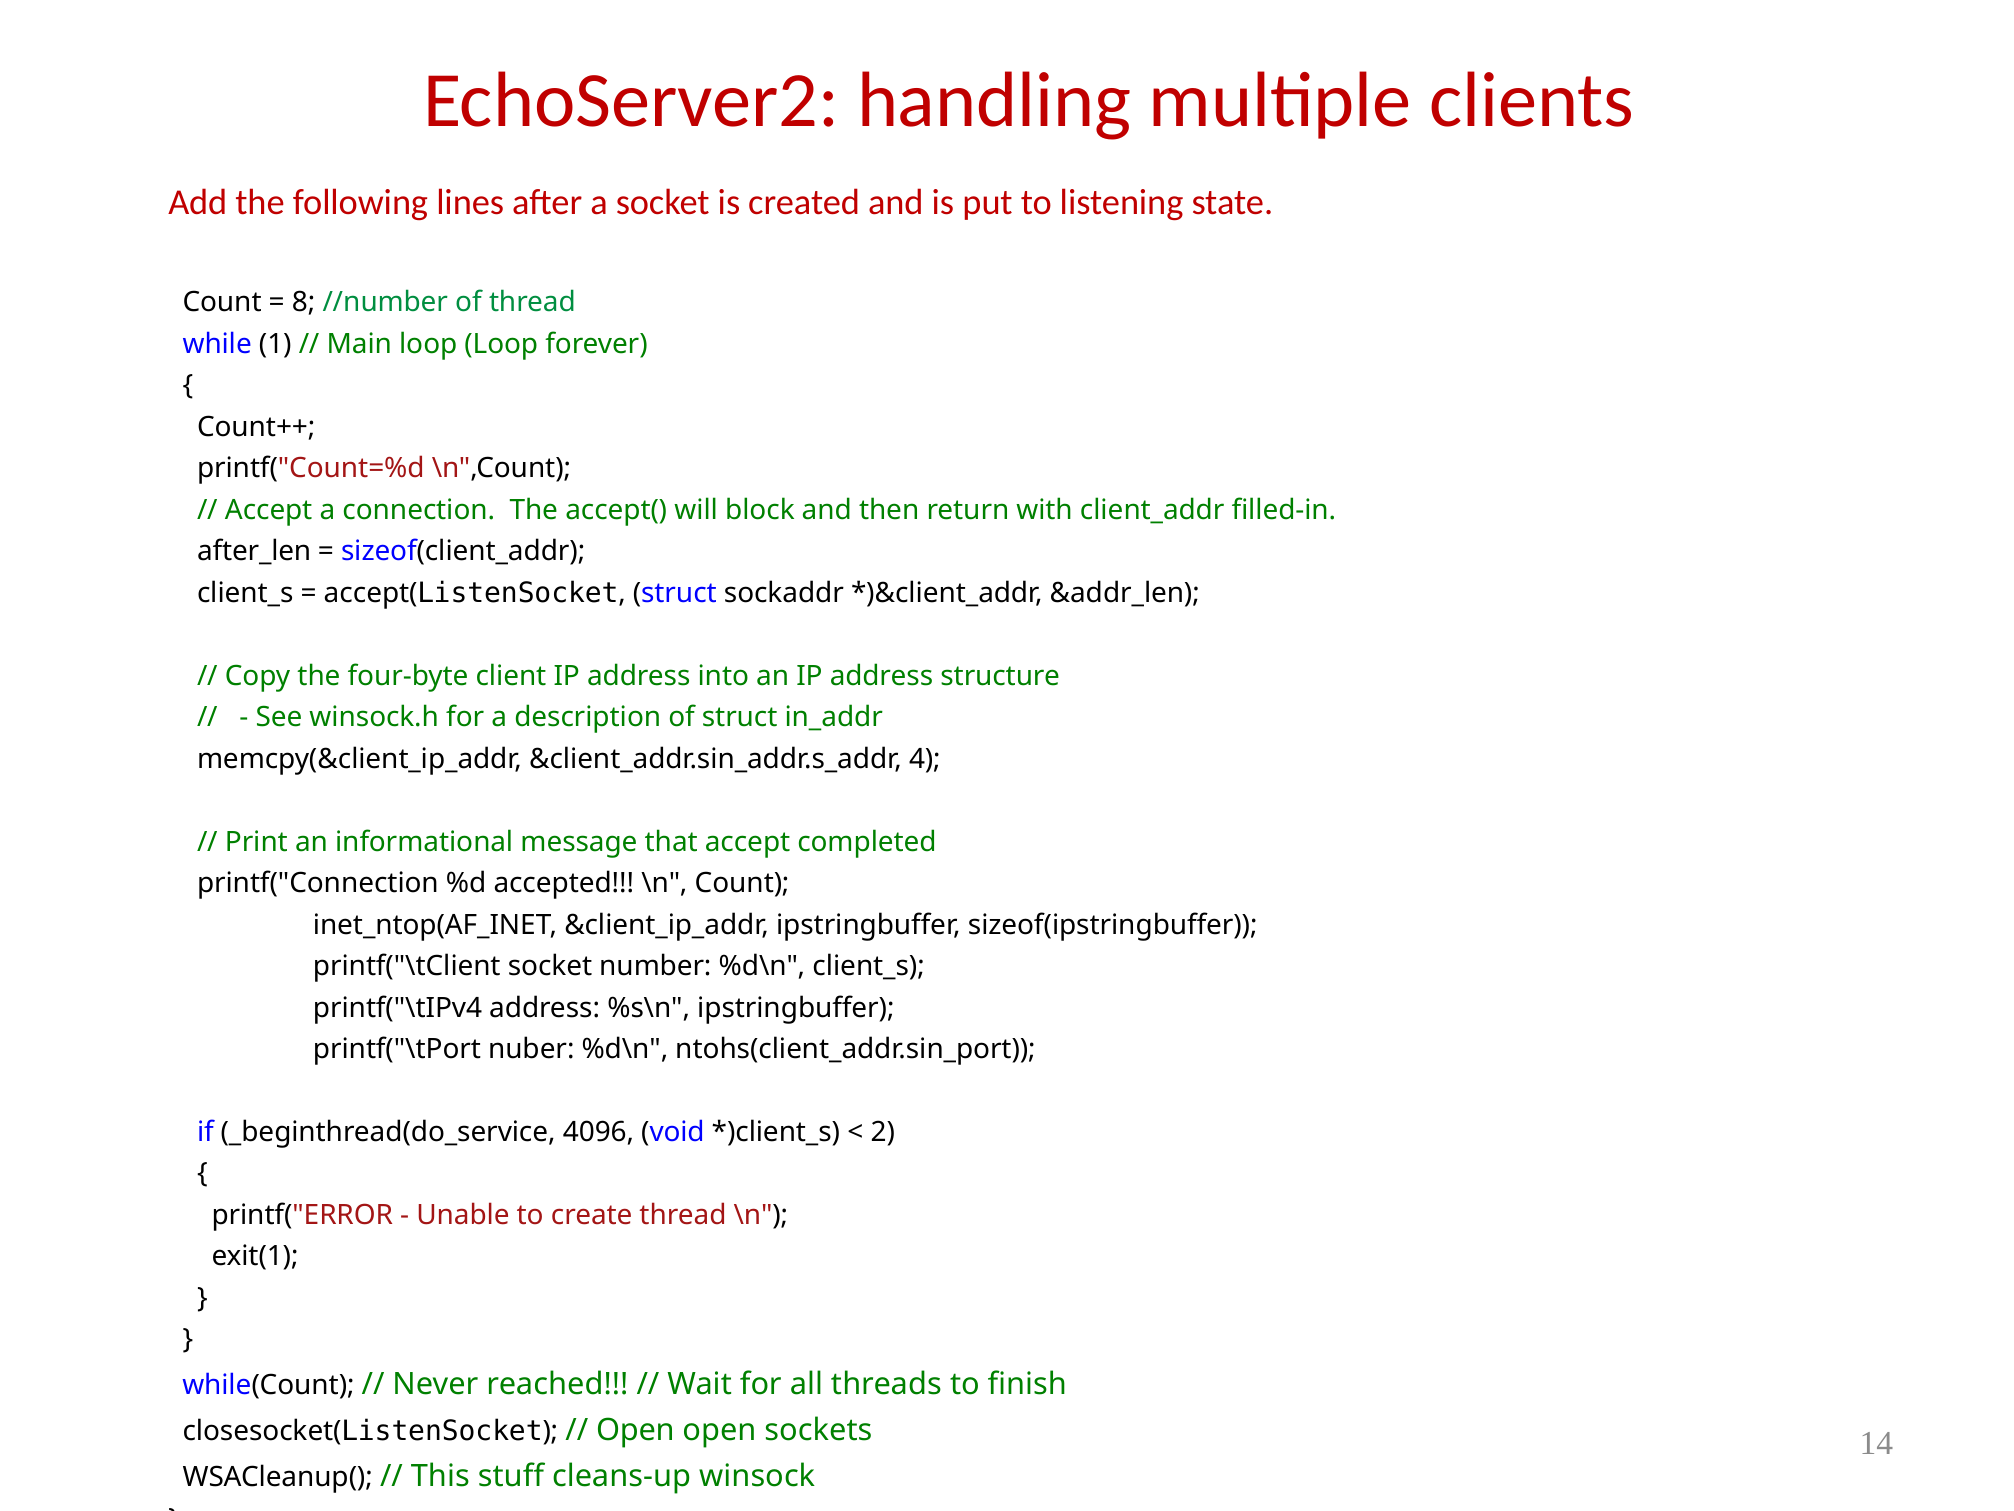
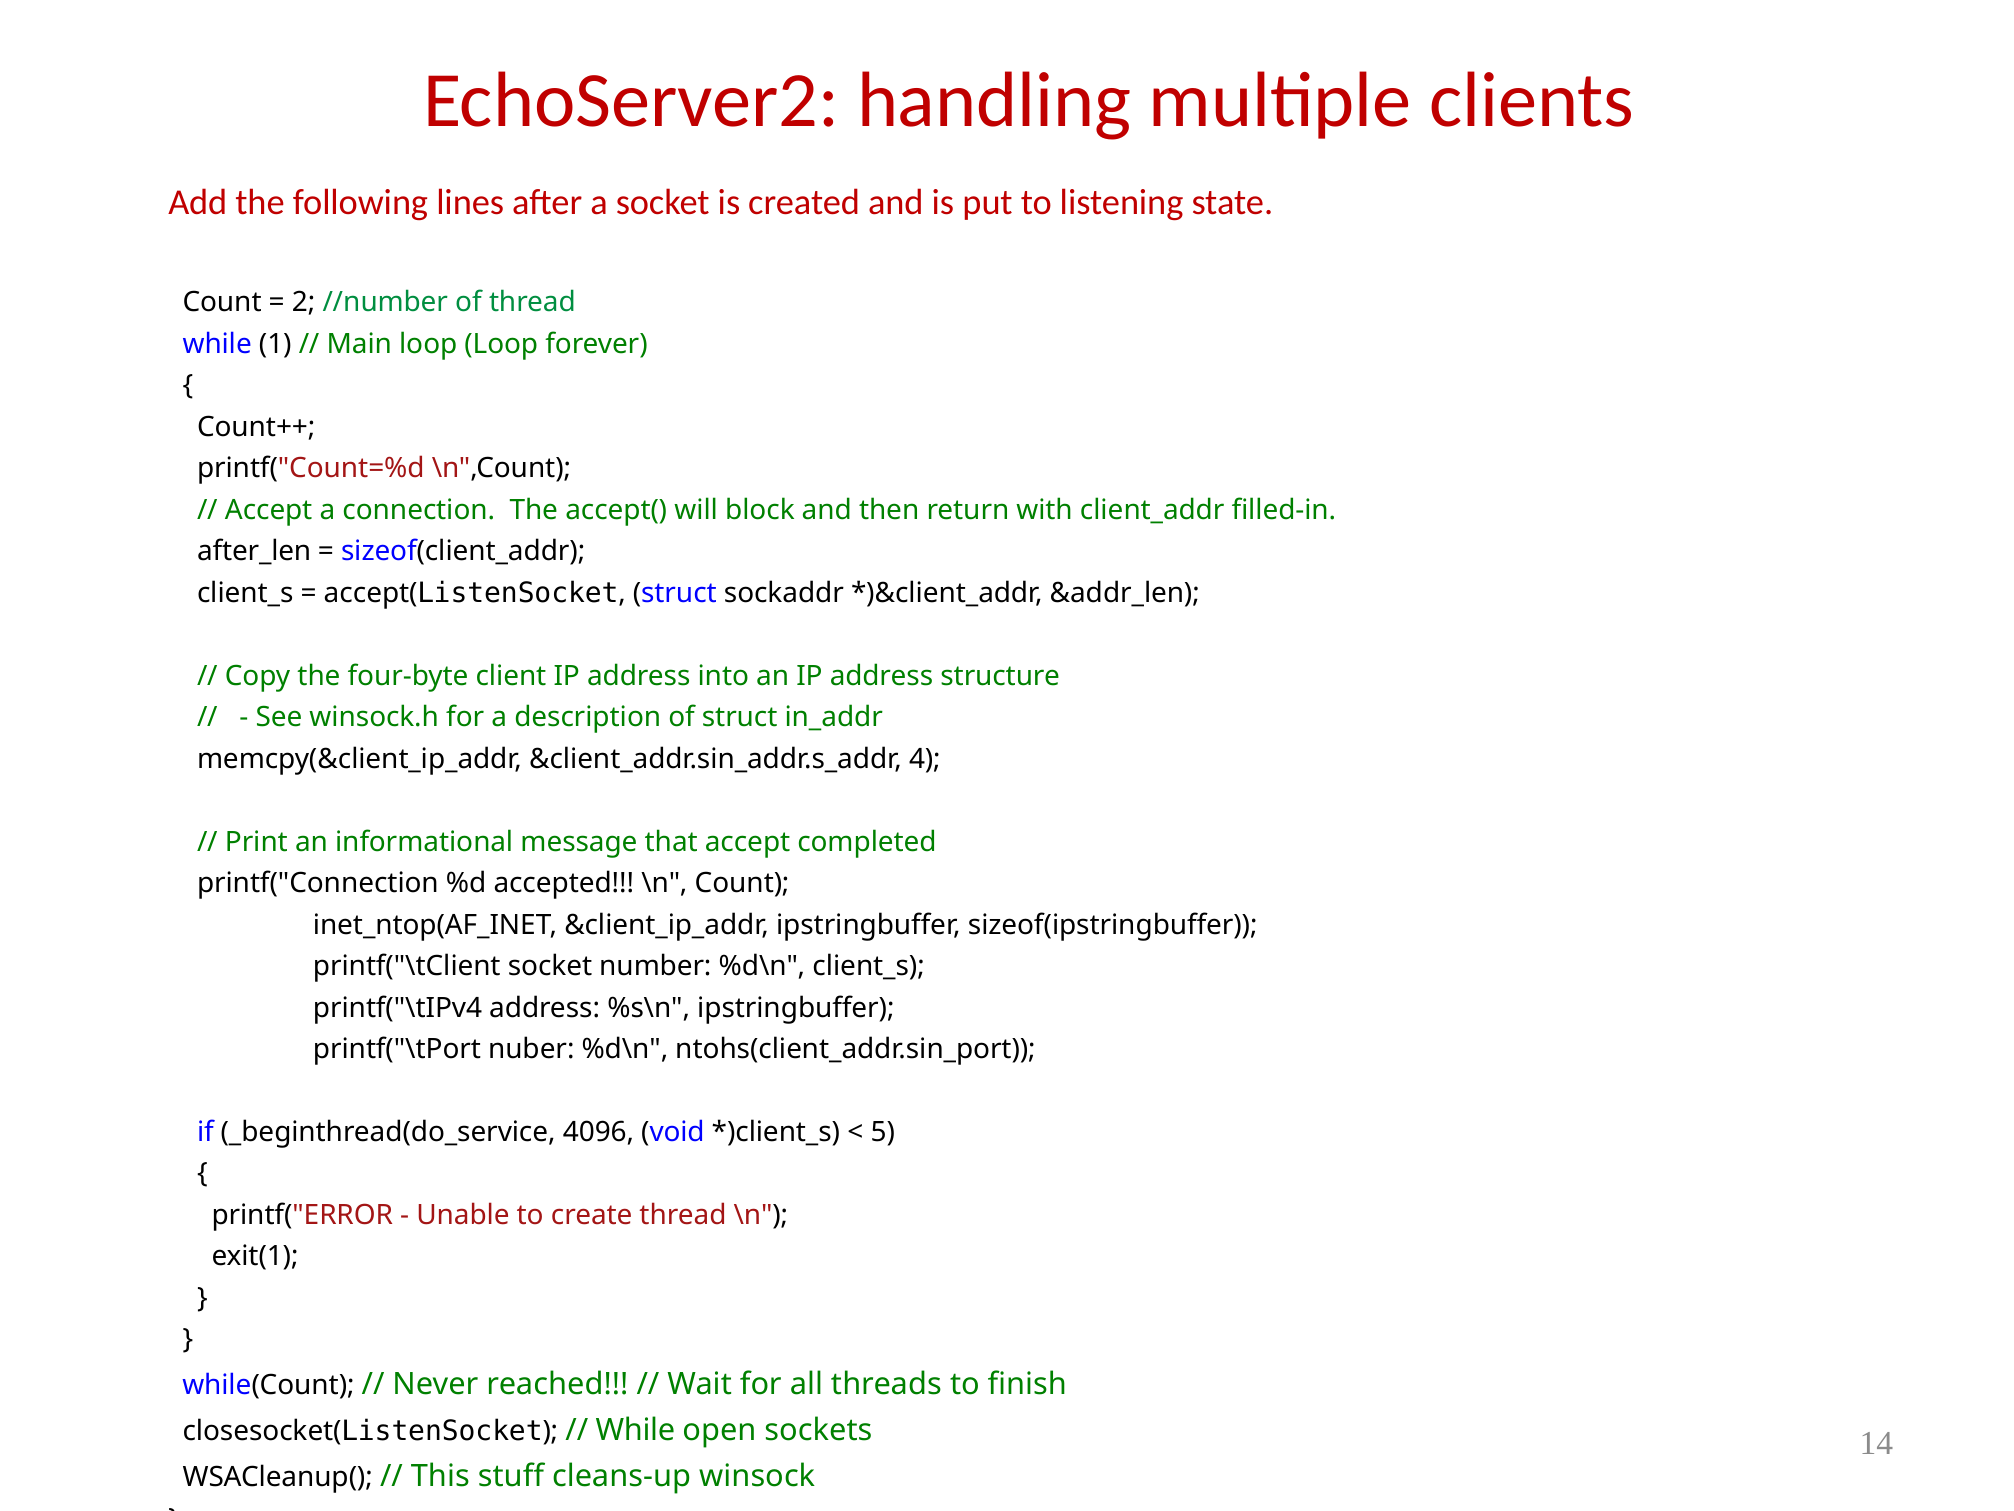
8: 8 -> 2 (304, 302)
2: 2 -> 5 (883, 1132)
Open: Open -> While (635, 1430)
